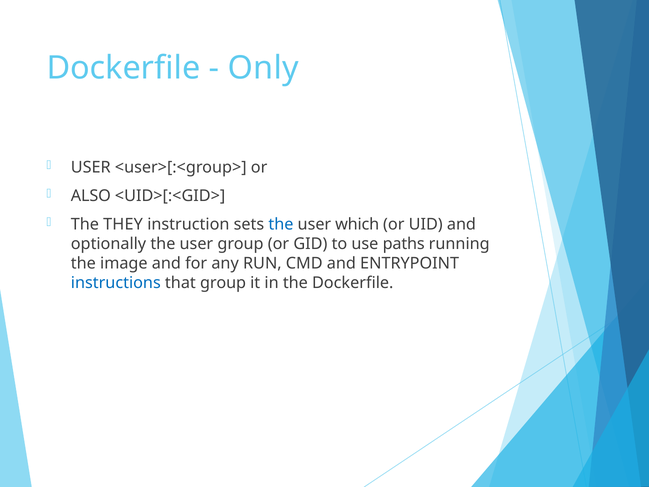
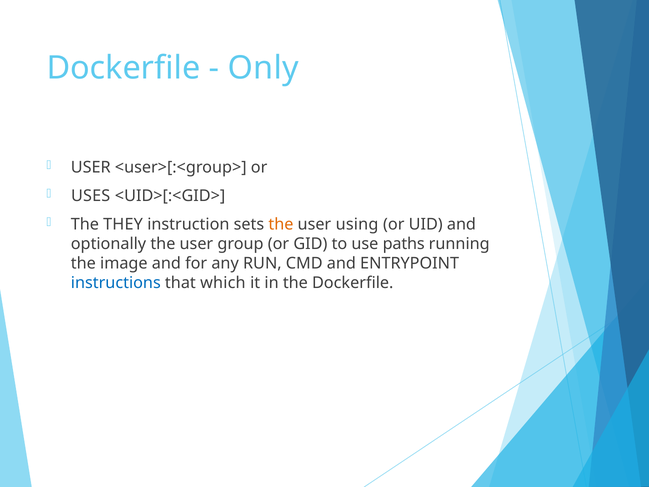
ALSO: ALSO -> USES (91, 196)
the colour: blue -> orange (281, 224)
which: which -> using (357, 224)
that group: group -> which (223, 283)
